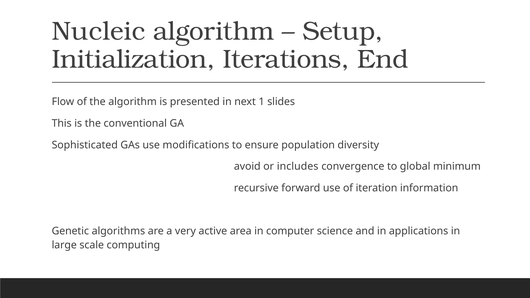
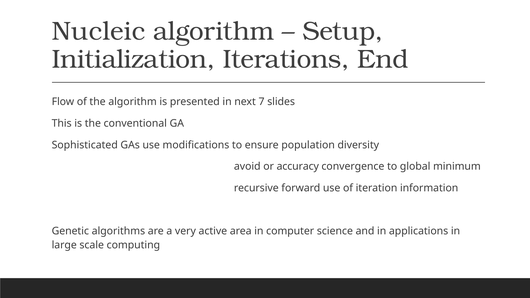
1: 1 -> 7 (262, 102)
includes: includes -> accuracy (298, 167)
